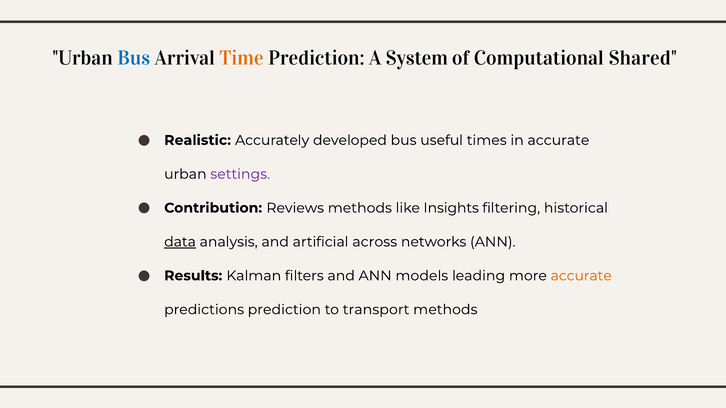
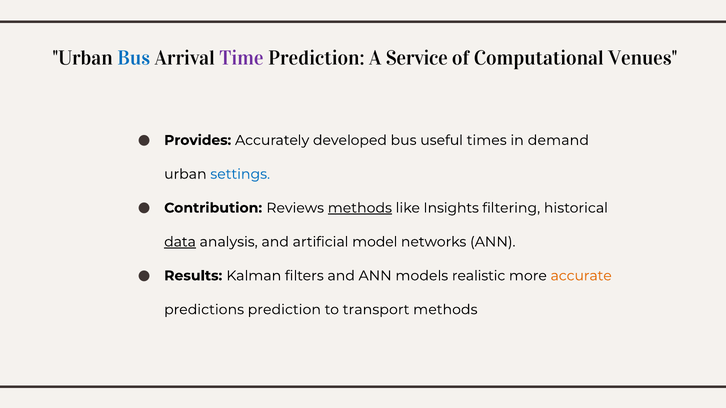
Time colour: orange -> purple (241, 58)
System: System -> Service (417, 58)
Shared: Shared -> Venues (643, 58)
Realistic: Realistic -> Provides (198, 140)
in accurate: accurate -> demand (558, 140)
settings colour: purple -> blue (240, 174)
methods underline: none -> present (360, 208)
across: across -> model (375, 242)
leading: leading -> realistic (479, 276)
